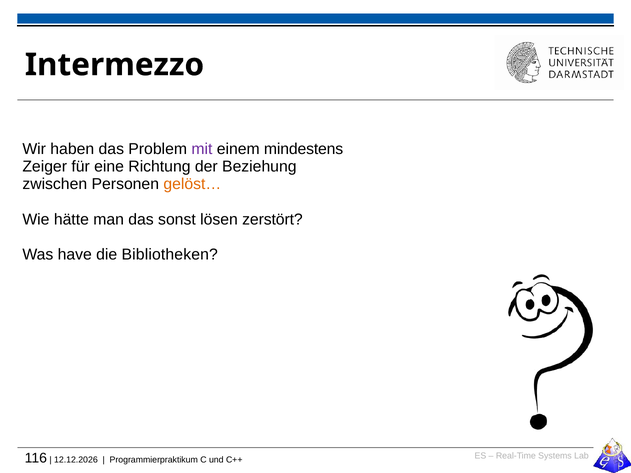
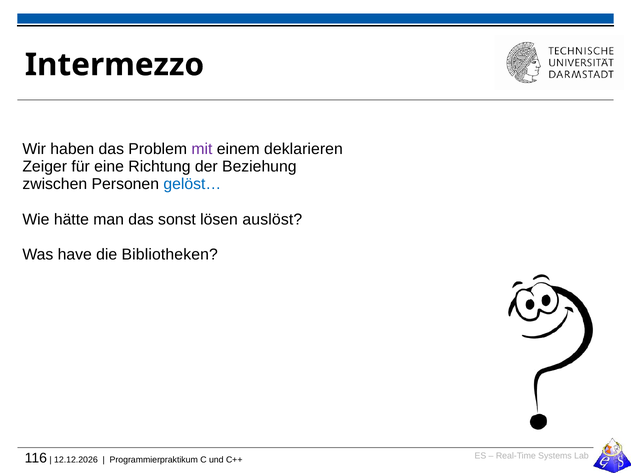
mindestens: mindestens -> deklarieren (303, 149)
gelöst… colour: orange -> blue (192, 184)
zerstört: zerstört -> auslöst (272, 220)
